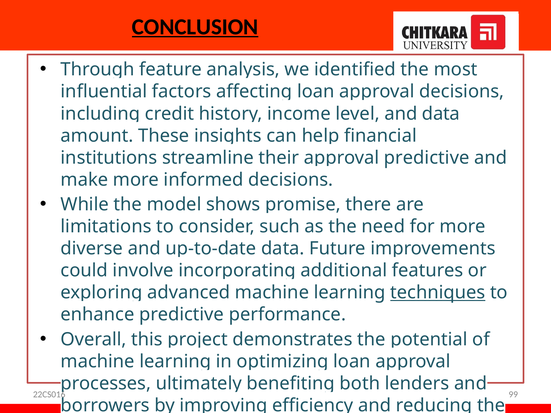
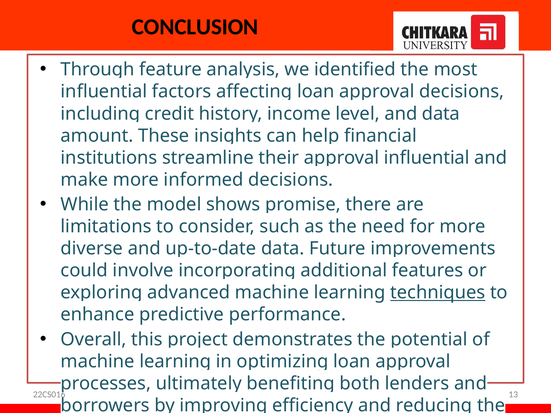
CONCLUSION underline: present -> none (195, 27)
predictive: predictive -> influential (427, 158)
99: 99 -> 13 (513, 395)
